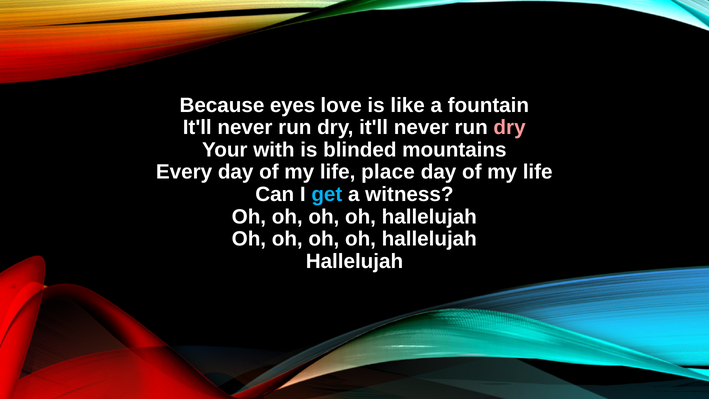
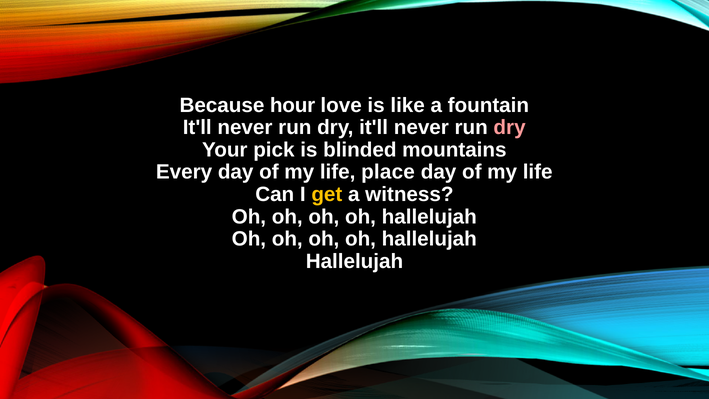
eyes: eyes -> hour (293, 105)
with: with -> pick (274, 150)
get colour: light blue -> yellow (327, 194)
